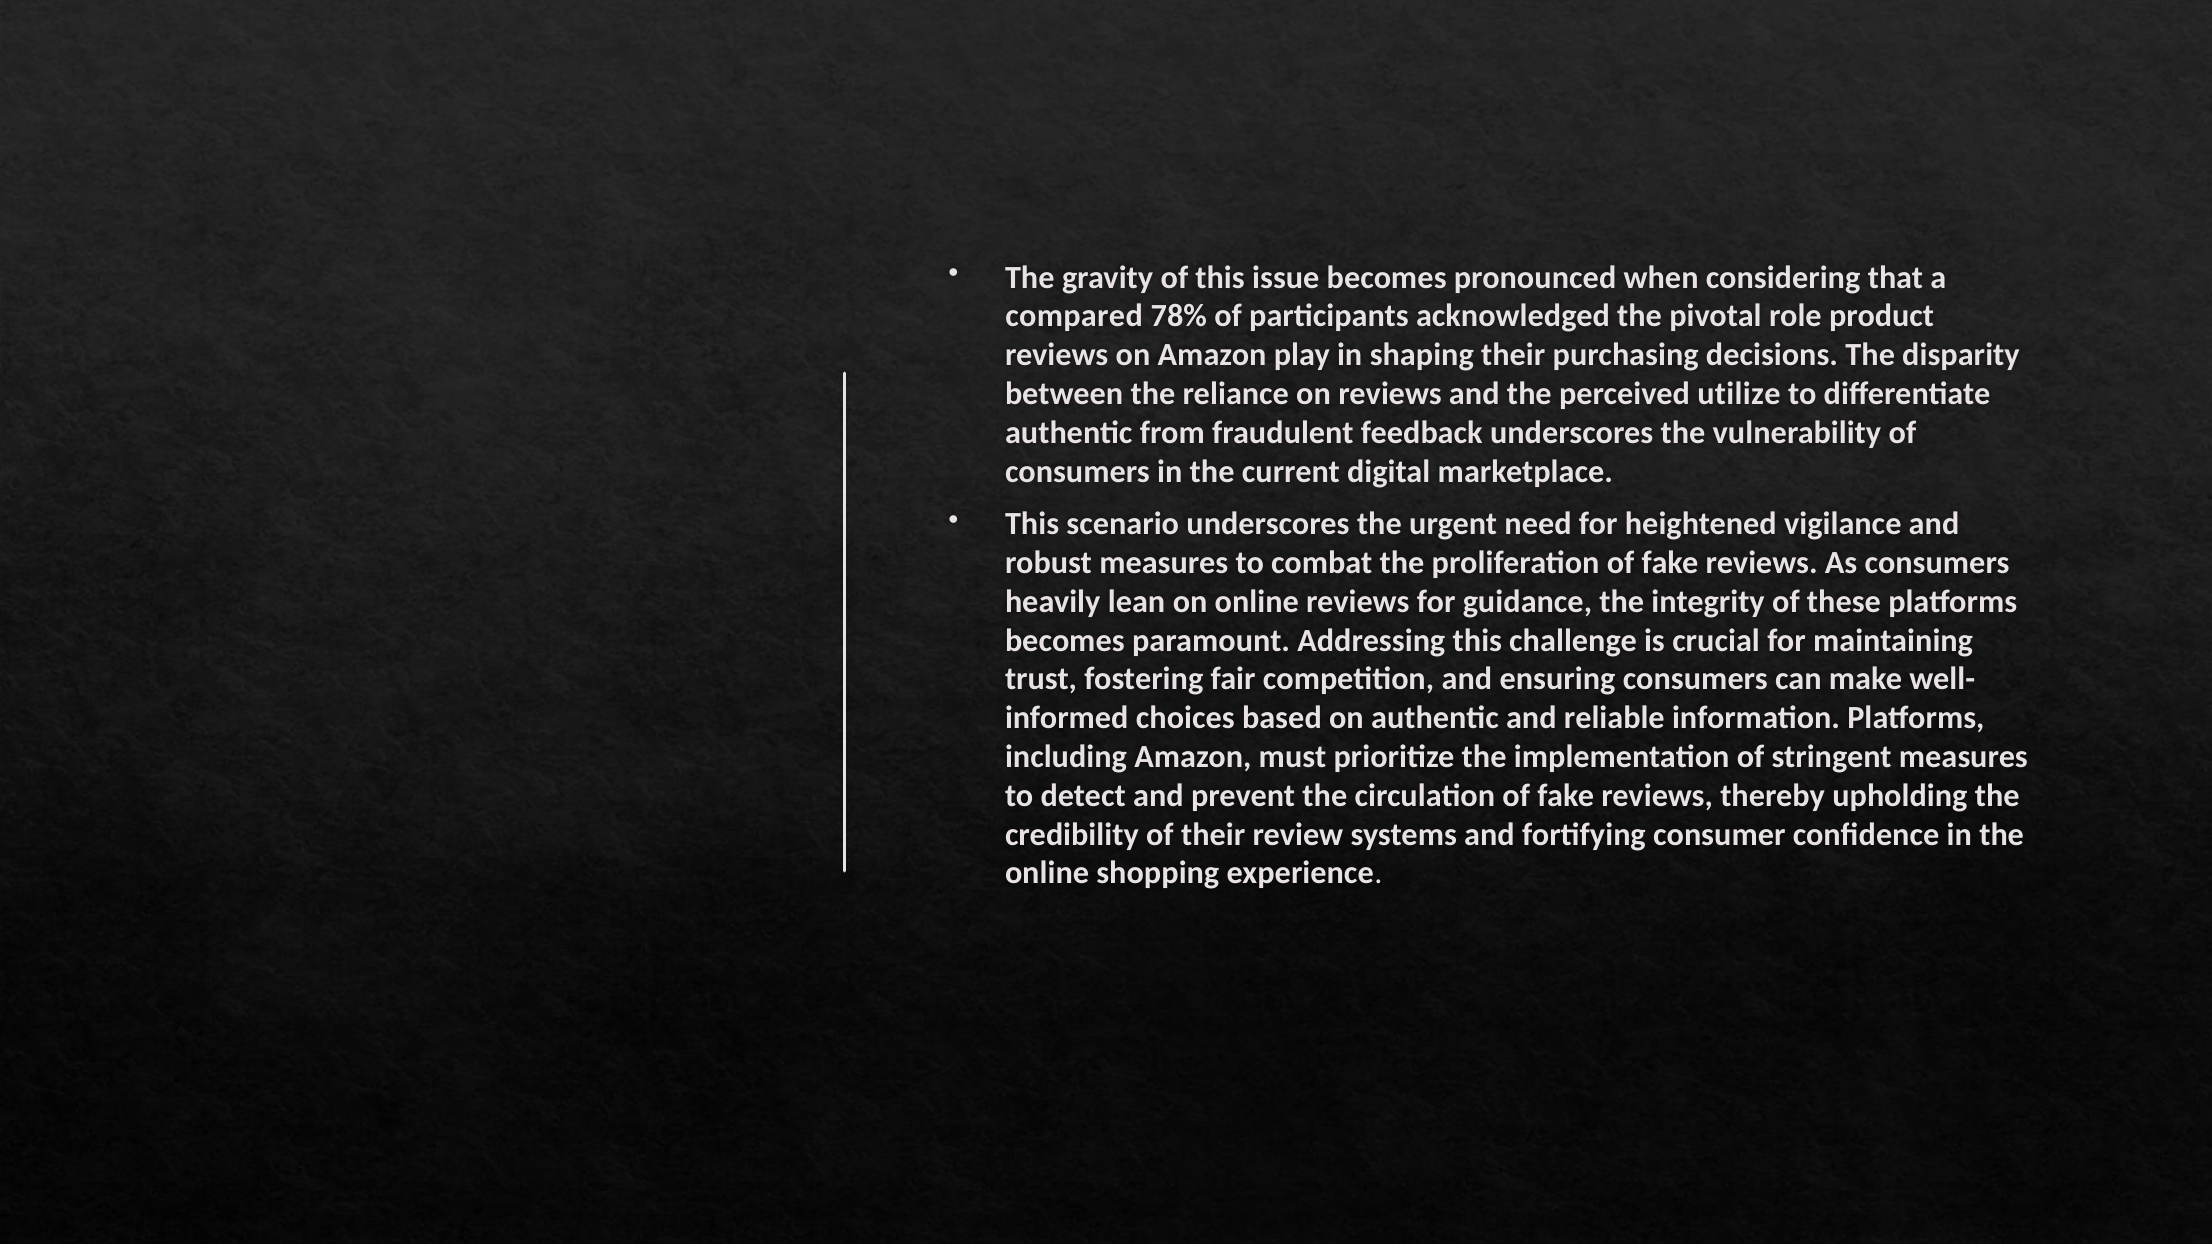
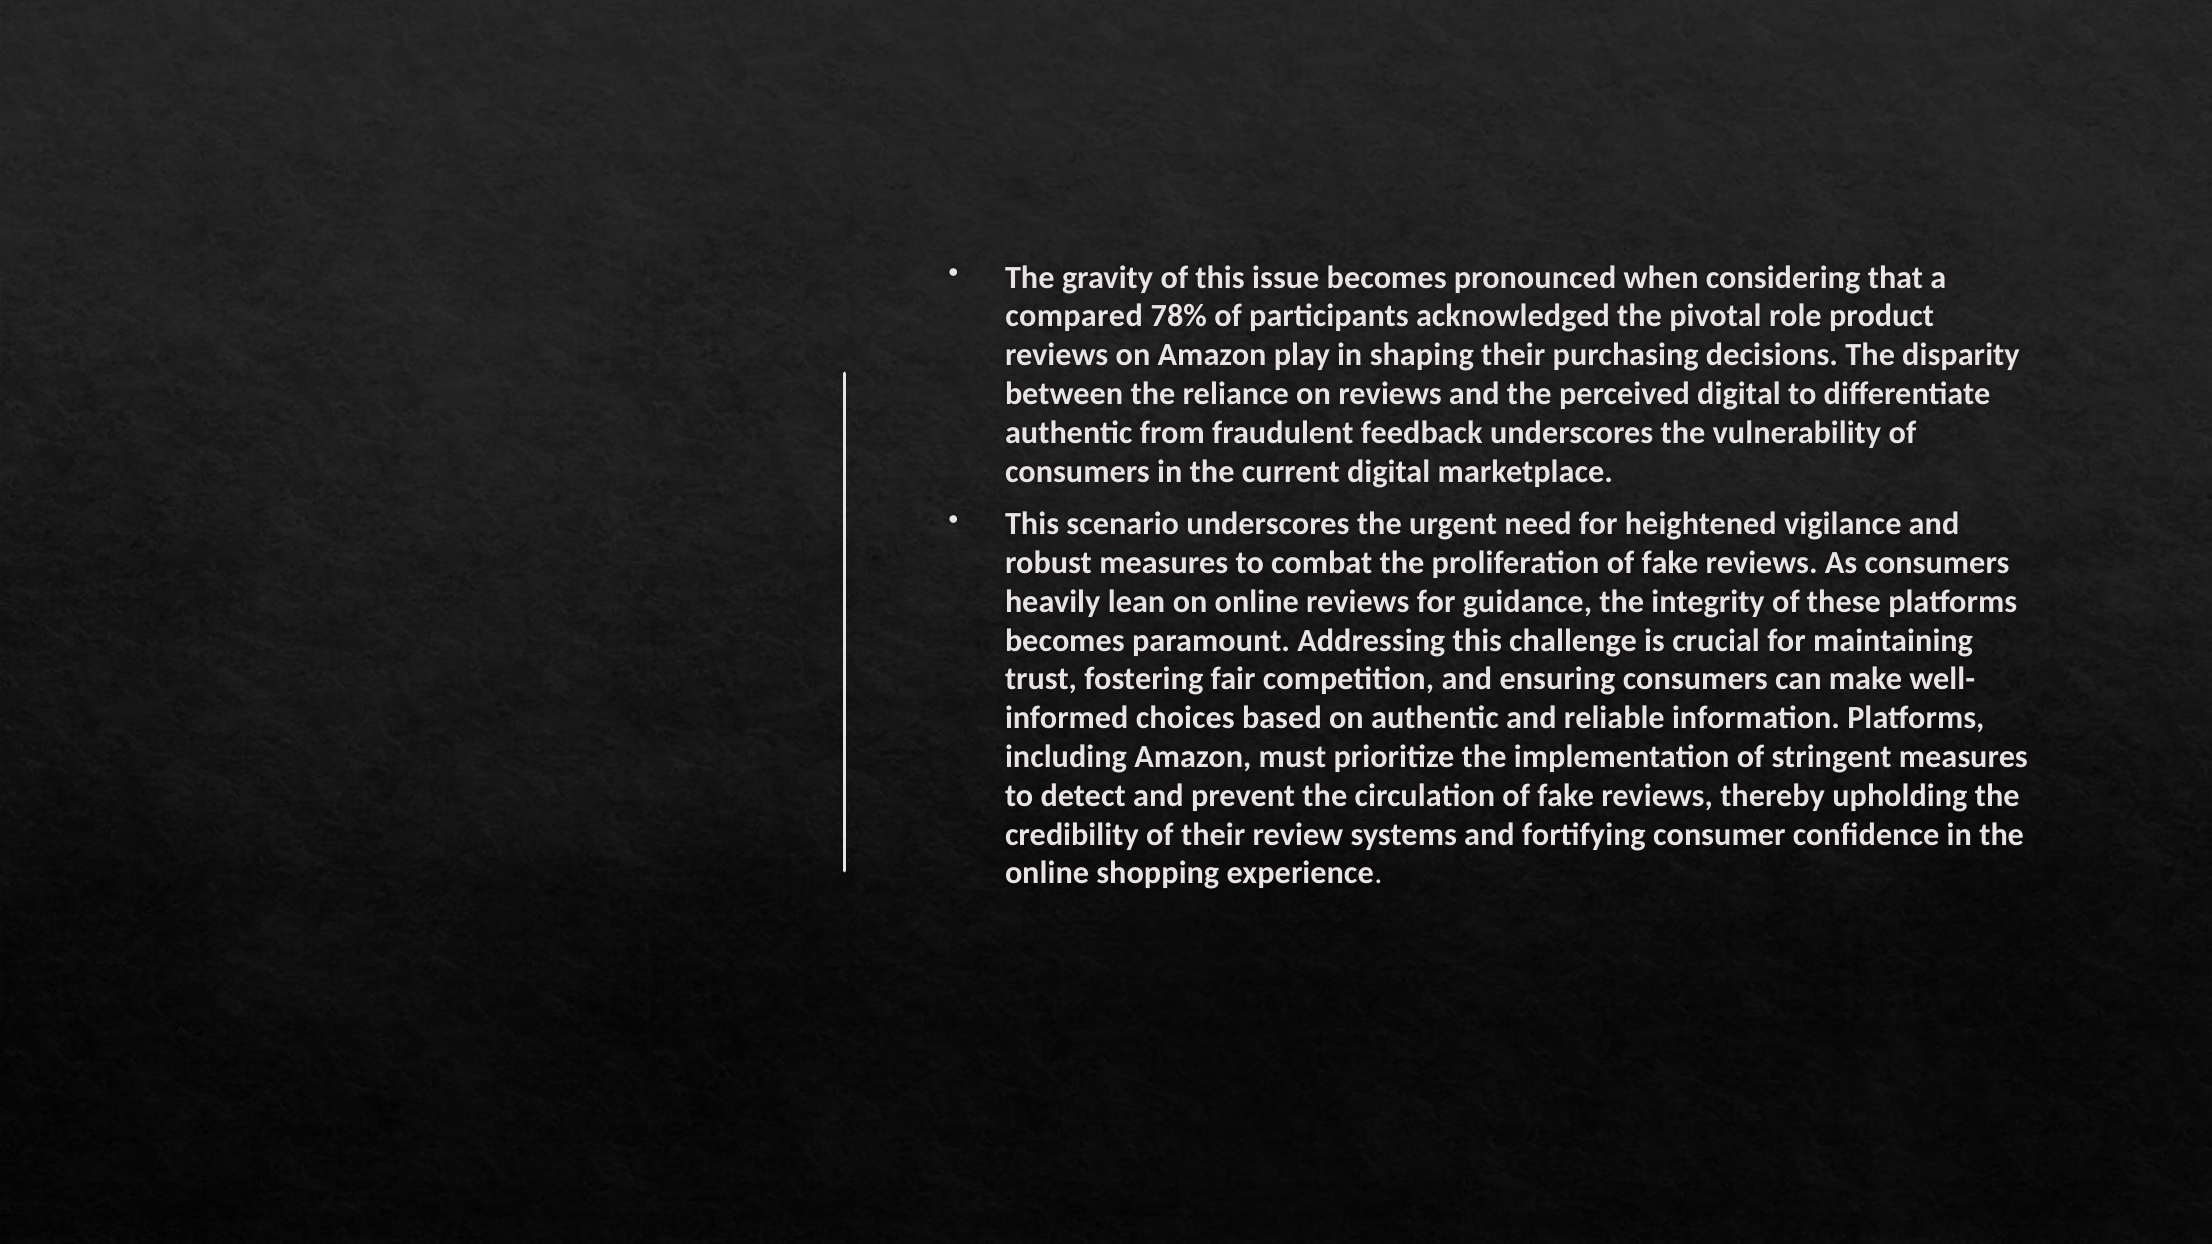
perceived utilize: utilize -> digital (1739, 394)
